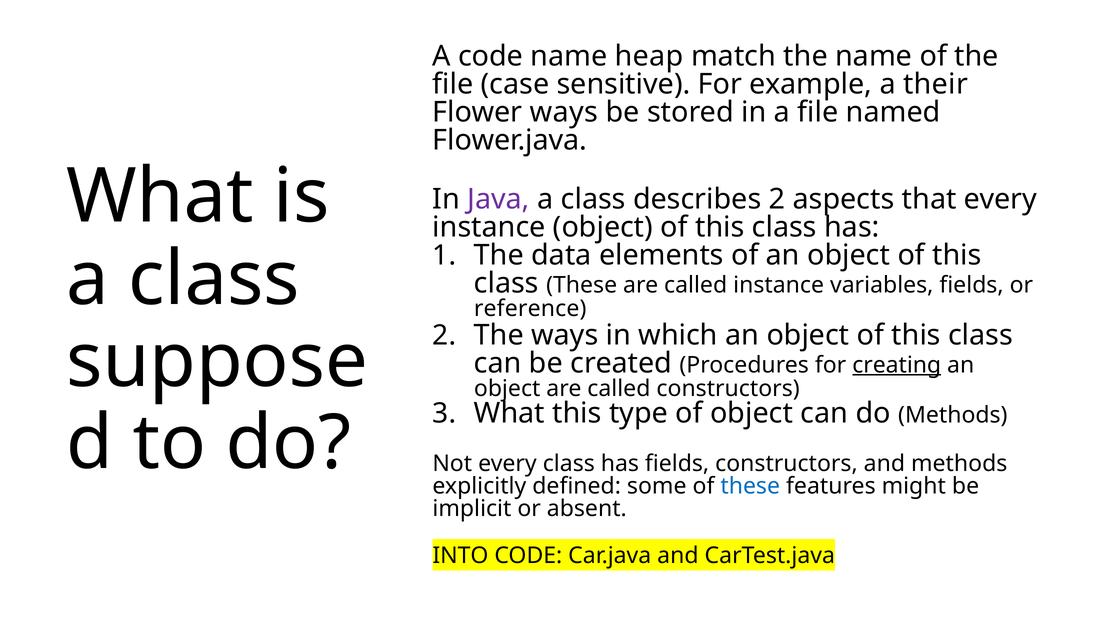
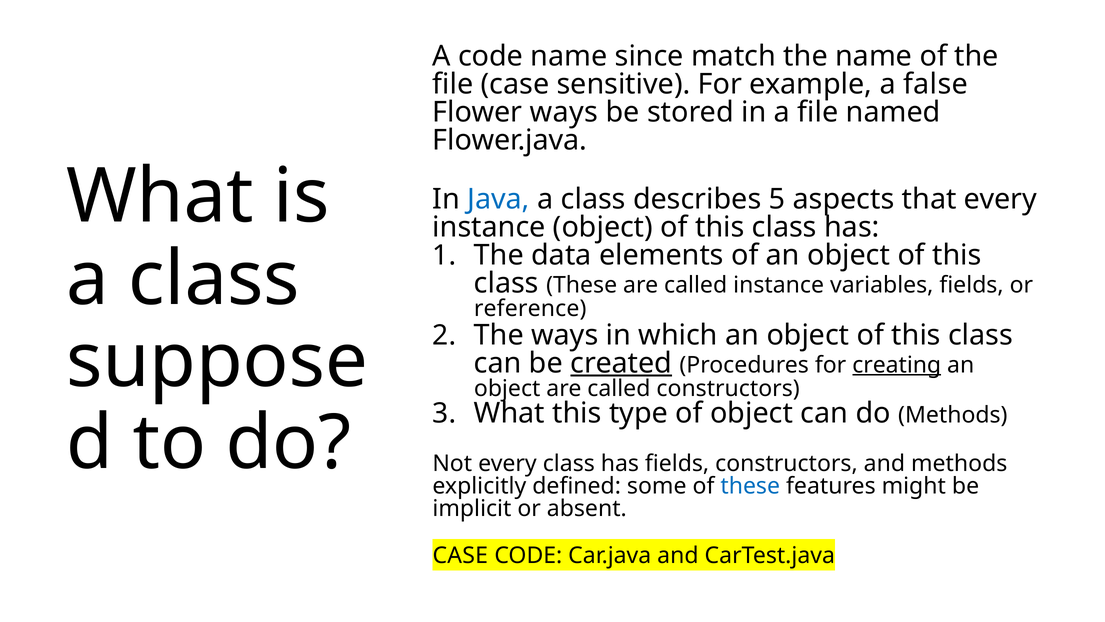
heap: heap -> since (649, 56)
their: their -> false (936, 84)
Java colour: purple -> blue (499, 199)
describes 2: 2 -> 5 (777, 199)
created underline: none -> present (621, 363)
INTO: INTO -> CASE (460, 555)
